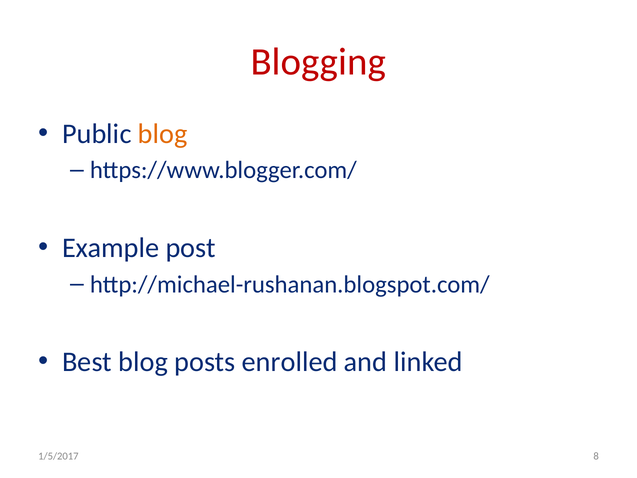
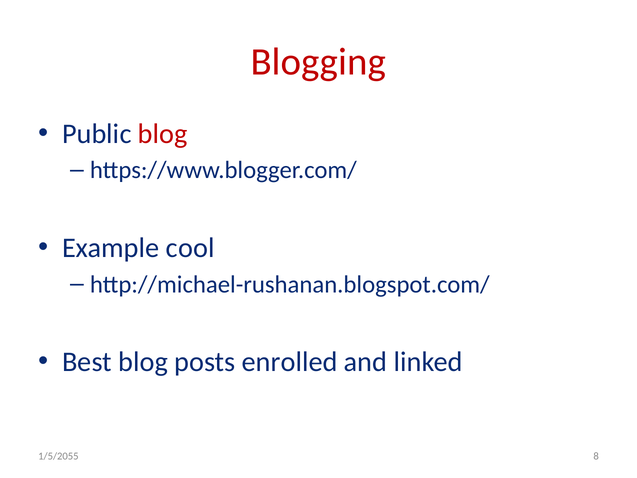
blog colour: orange -> red (163, 134)
post: post -> cool (190, 248)
1/5/2017: 1/5/2017 -> 1/5/2055 (58, 456)
